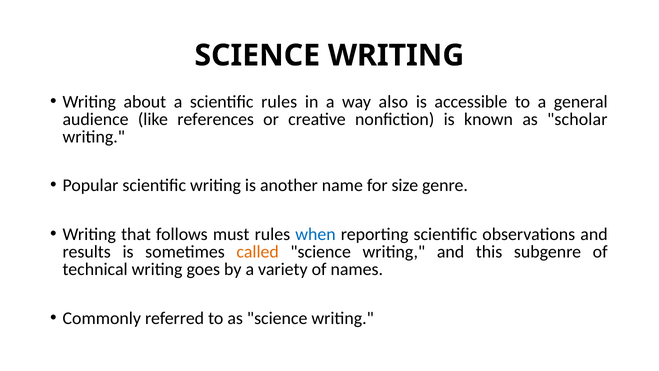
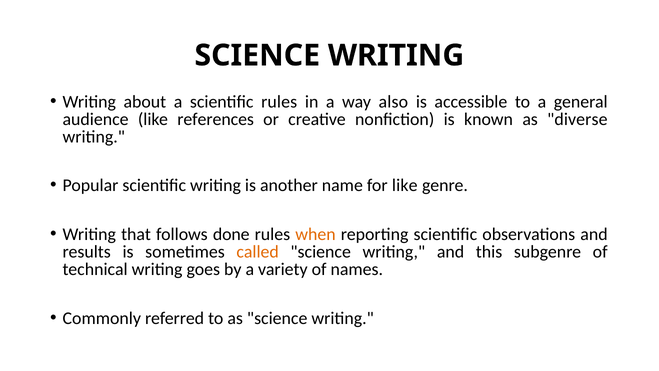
scholar: scholar -> diverse (577, 119)
for size: size -> like (405, 185)
must: must -> done (231, 234)
when colour: blue -> orange (315, 234)
